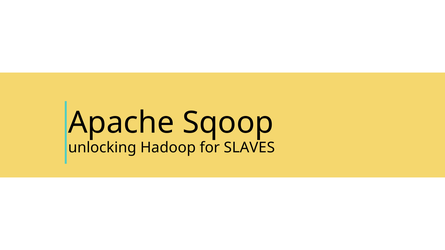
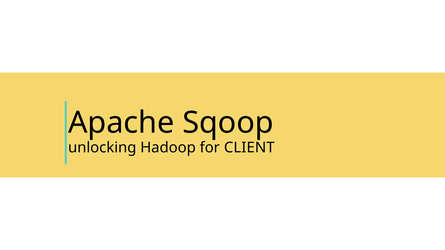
SLAVES: SLAVES -> CLIENT (249, 148)
